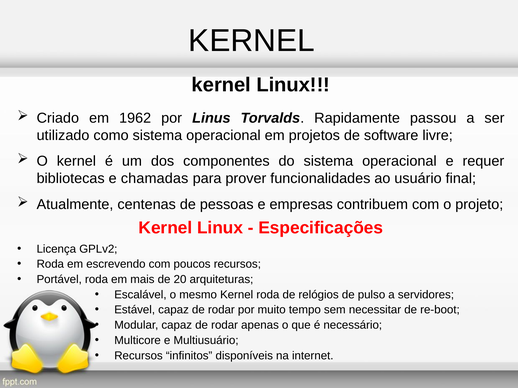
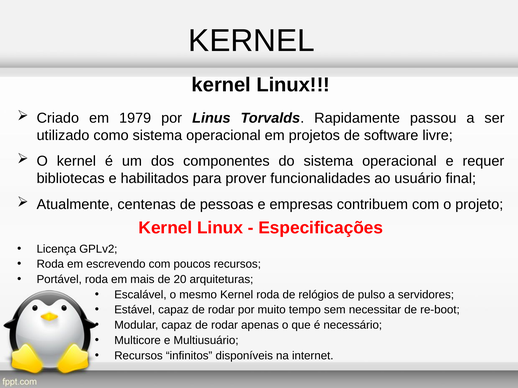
1962: 1962 -> 1979 (135, 118)
chamadas: chamadas -> habilitados (155, 179)
